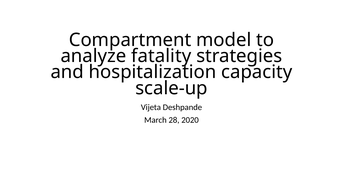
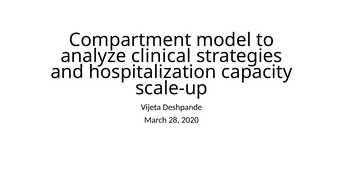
fatality: fatality -> clinical (161, 56)
